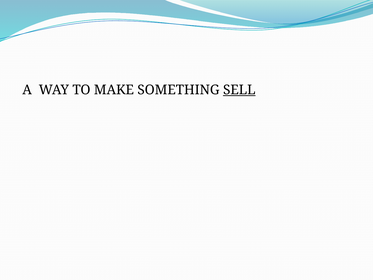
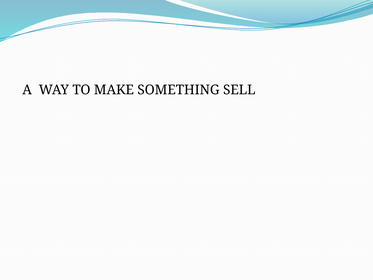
SELL underline: present -> none (239, 90)
